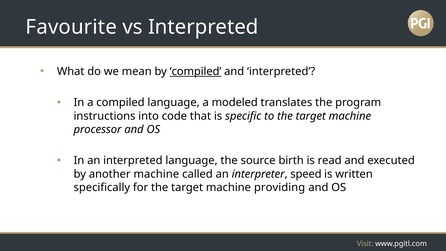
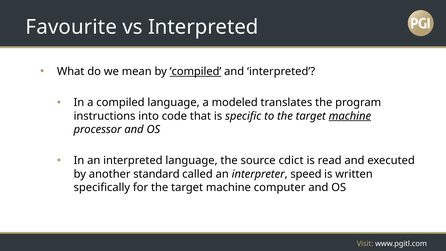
machine underline: none -> present (350, 116)
birth: birth -> cdict (291, 161)
another machine: machine -> standard (156, 174)
providing: providing -> computer (280, 187)
